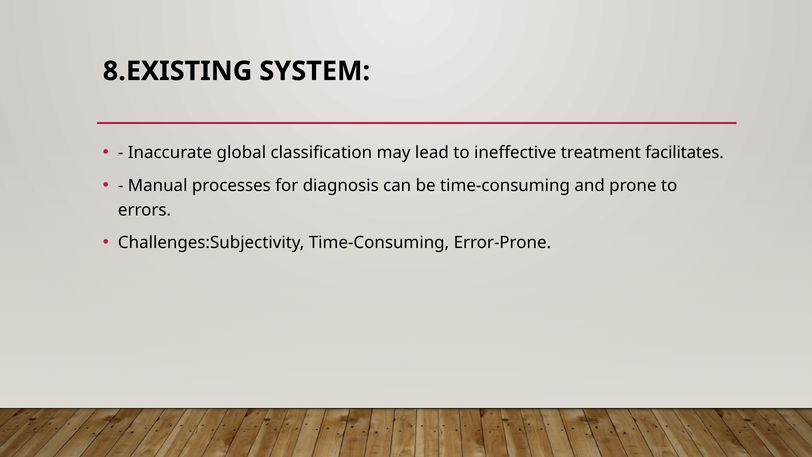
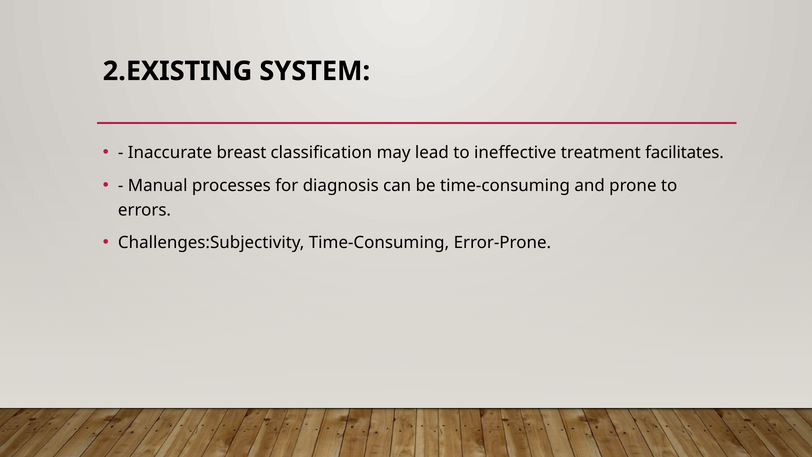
8.EXISTING: 8.EXISTING -> 2.EXISTING (178, 71)
global: global -> breast (241, 153)
